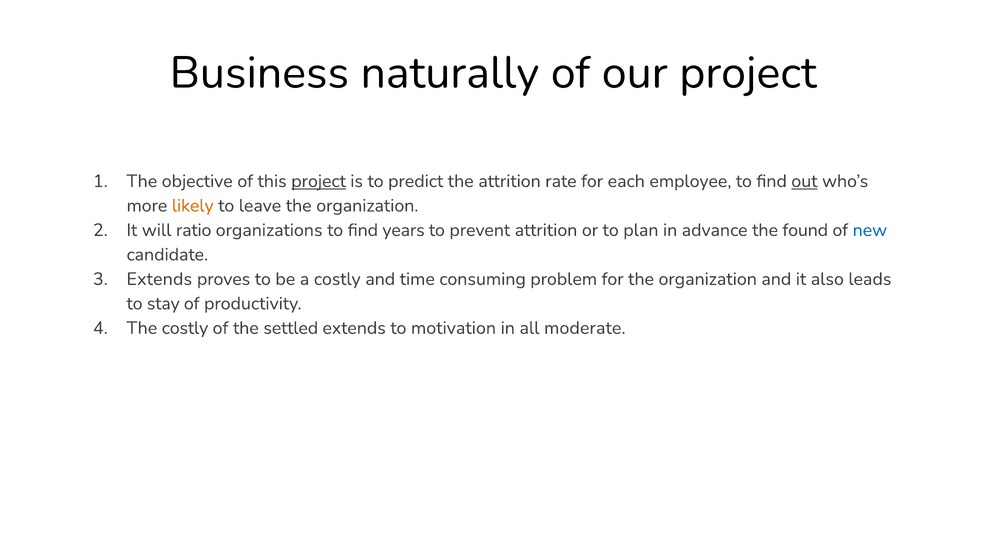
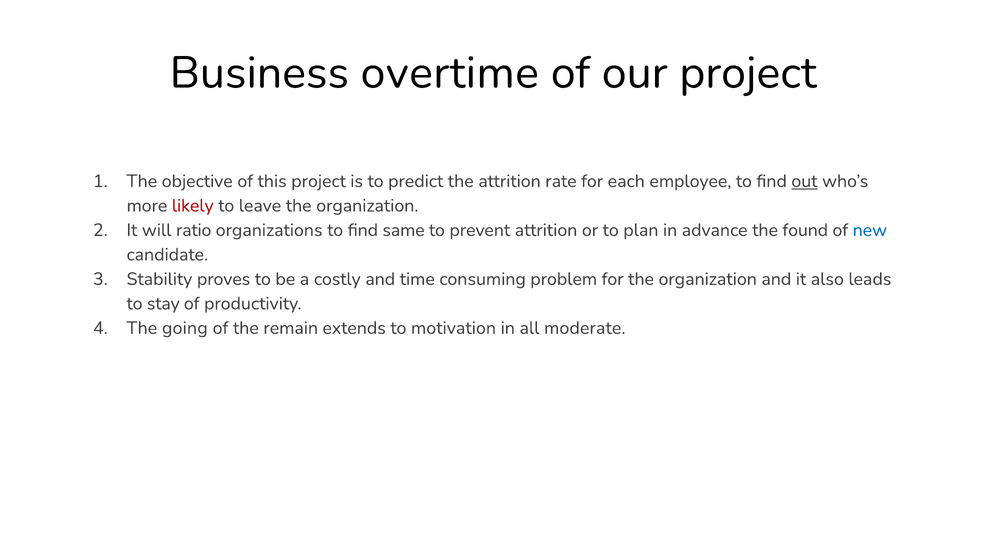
naturally: naturally -> overtime (450, 73)
project underline: present -> none (319, 181)
likely colour: orange -> red (193, 206)
years: years -> same (404, 230)
Extends: Extends -> Stability (159, 279)
The costly: costly -> going (185, 328)
settled: settled -> remain (291, 328)
